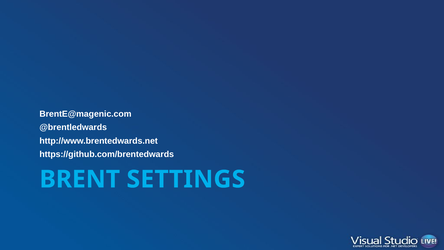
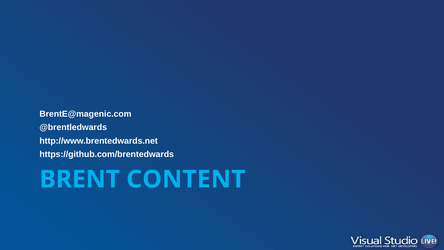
SETTINGS: SETTINGS -> CONTENT (186, 179)
